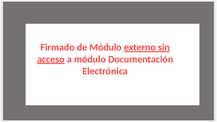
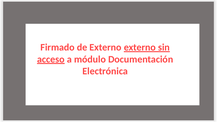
de Módulo: Módulo -> Externo (105, 47)
